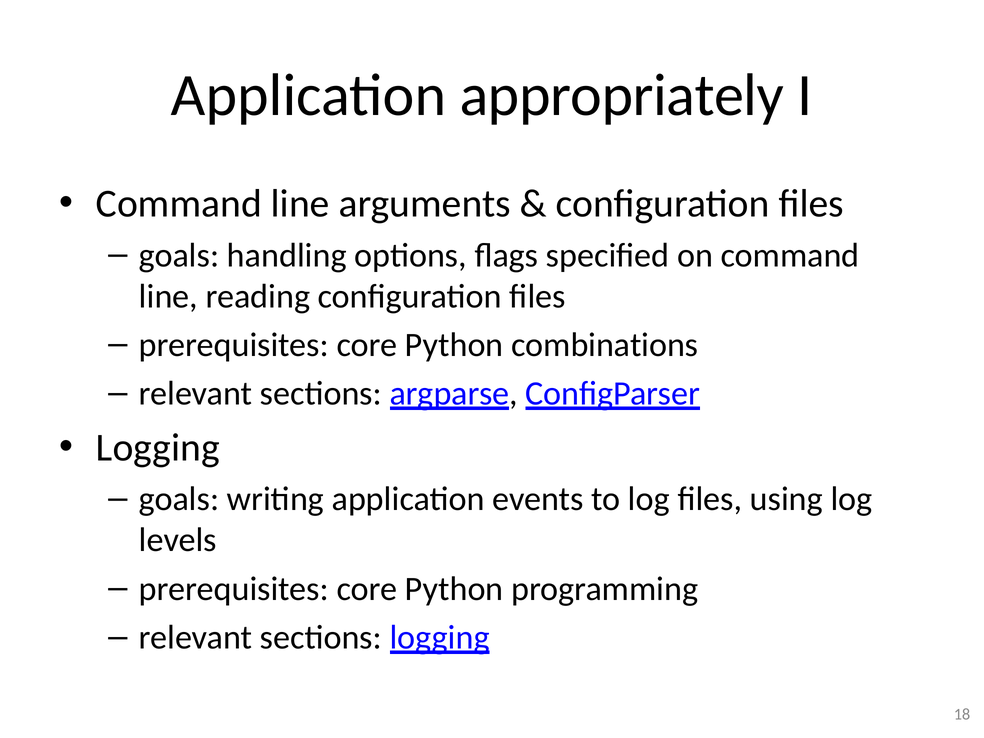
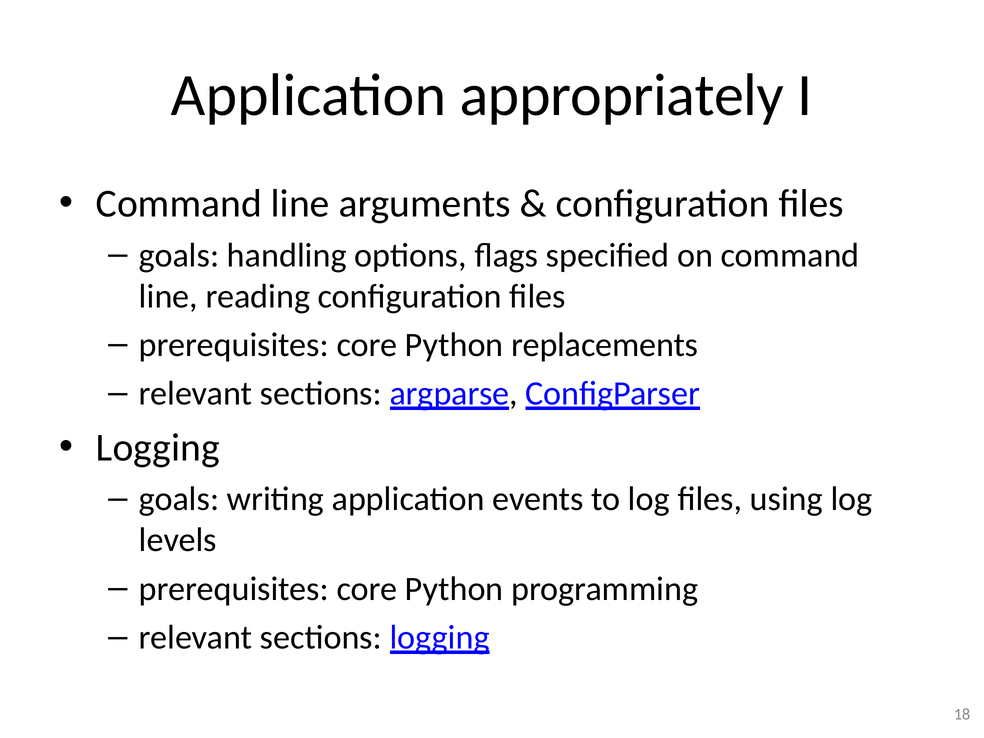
combinations: combinations -> replacements (605, 345)
